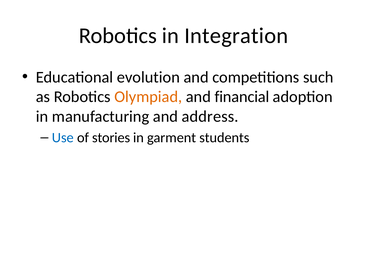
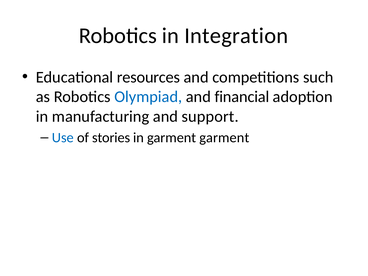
evolution: evolution -> resources (148, 77)
Olympiad colour: orange -> blue (148, 97)
address: address -> support (210, 116)
garment students: students -> garment (224, 138)
